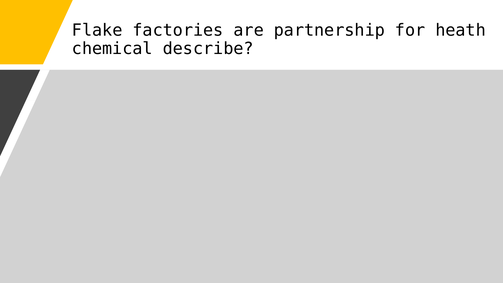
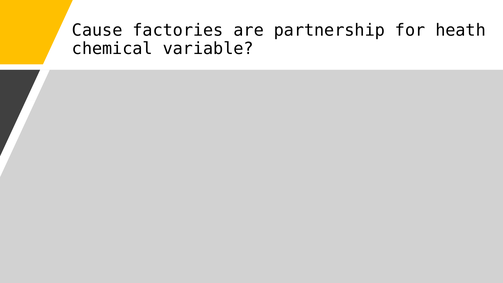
Flake: Flake -> Cause (97, 30)
describe: describe -> variable (208, 49)
